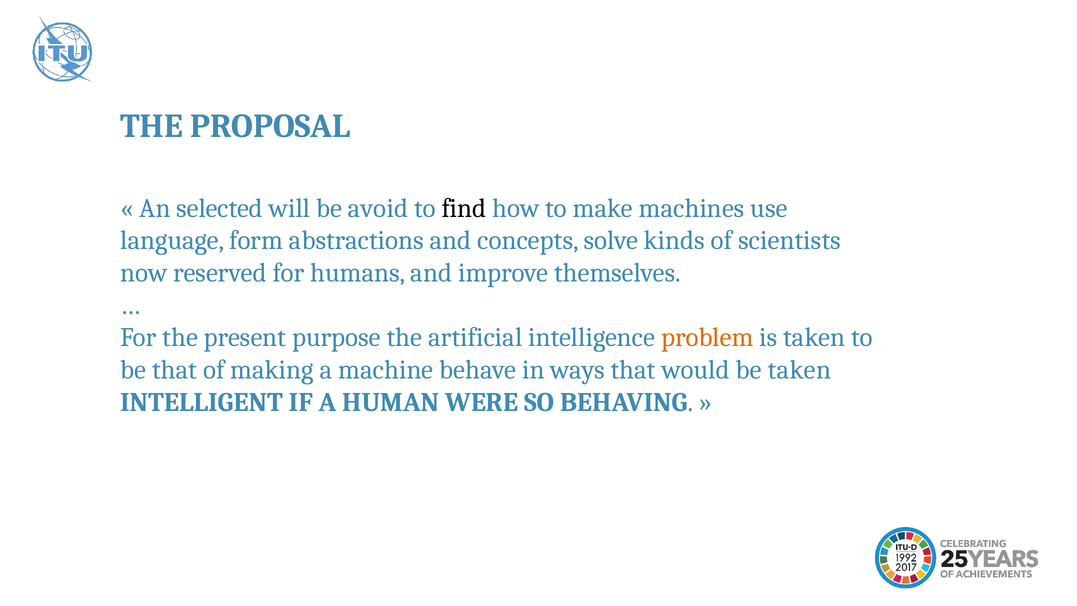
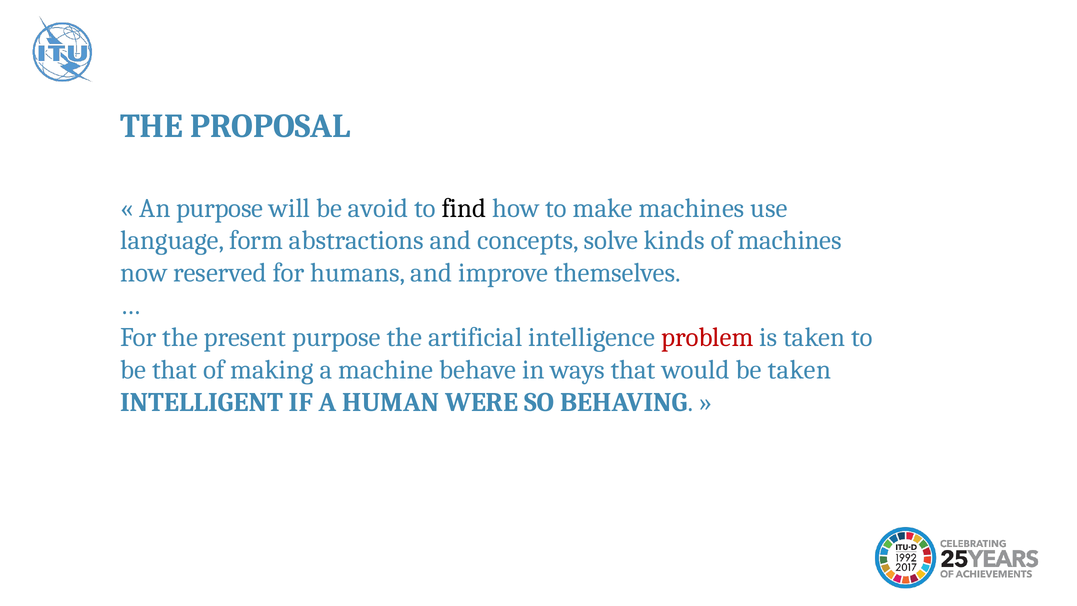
An selected: selected -> purpose (220, 208)
of scientists: scientists -> machines (790, 241)
problem colour: orange -> red (707, 337)
